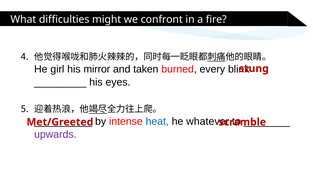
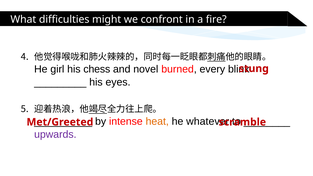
mirror: mirror -> chess (97, 69)
taken: taken -> novel (146, 69)
heat colour: blue -> orange (157, 121)
